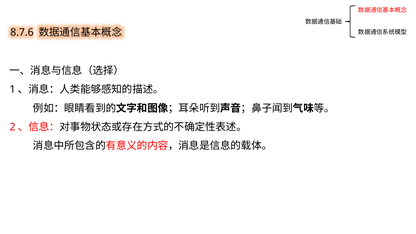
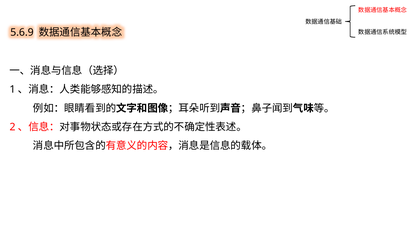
8.7.6: 8.7.6 -> 5.6.9 (22, 32)
